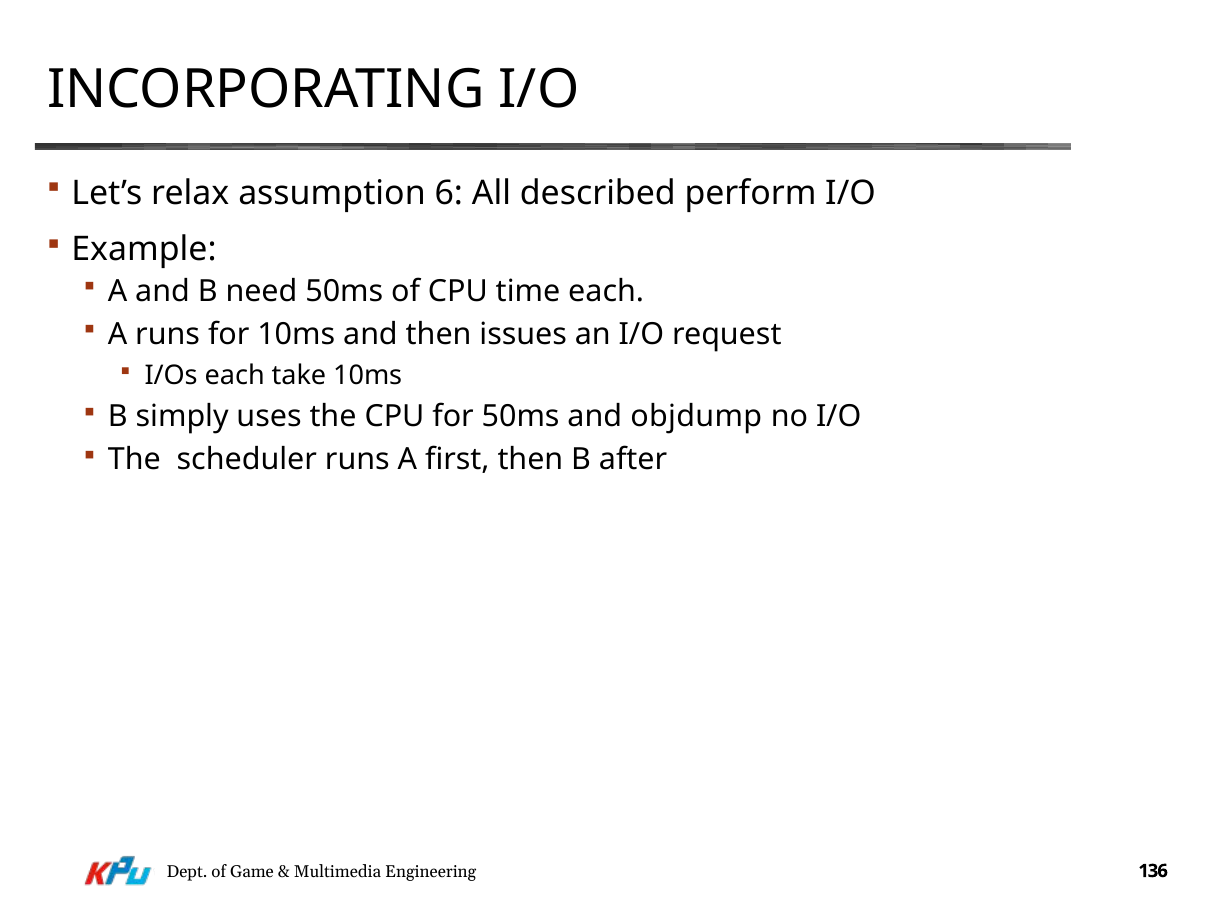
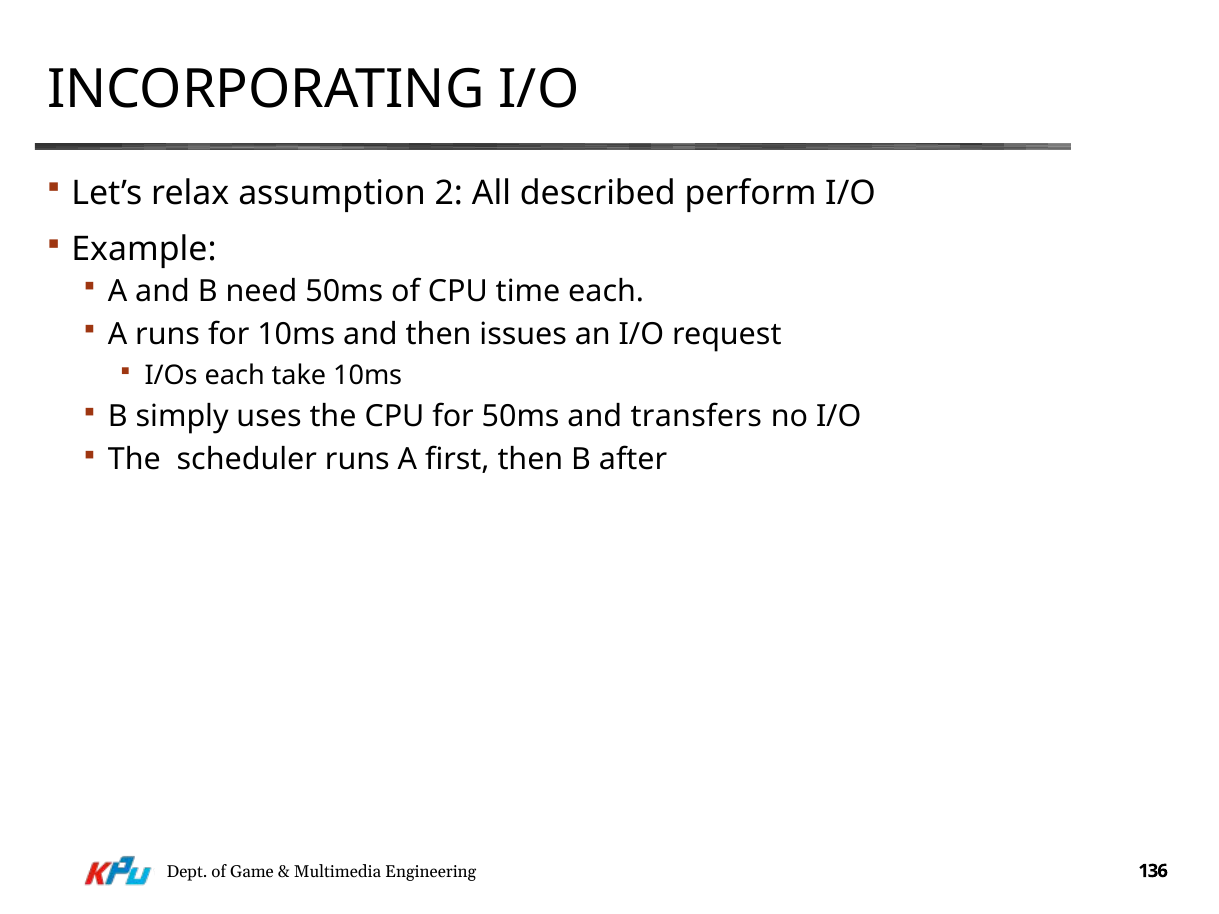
6: 6 -> 2 (449, 193)
objdump: objdump -> transfers (696, 417)
